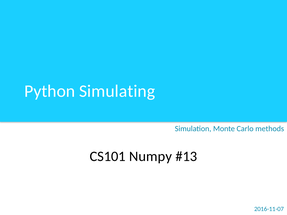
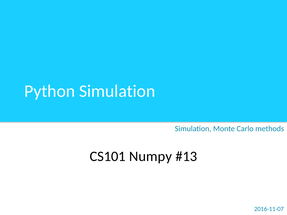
Python Simulating: Simulating -> Simulation (117, 91)
